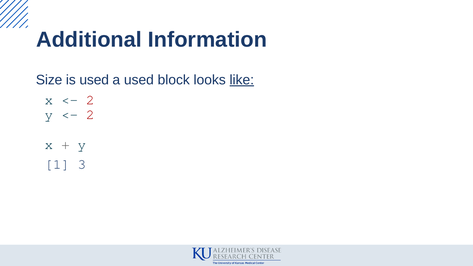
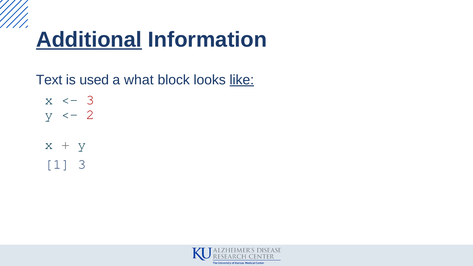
Additional underline: none -> present (89, 40)
Size: Size -> Text (49, 80)
a used: used -> what (139, 80)
2: 2 -> 3 (90, 100)
